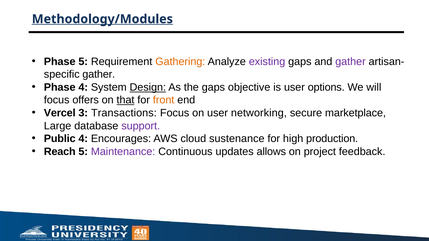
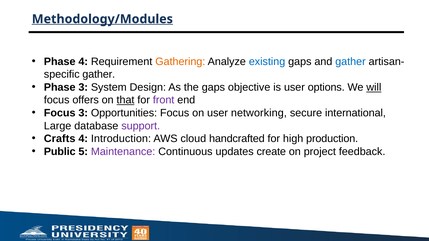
Phase 5: 5 -> 4 (83, 62)
existing colour: purple -> blue (267, 62)
gather colour: purple -> blue (350, 62)
Phase 4: 4 -> 3 (83, 87)
Design underline: present -> none (148, 87)
will underline: none -> present (374, 87)
front colour: orange -> purple (164, 100)
Vercel: Vercel -> Focus (60, 113)
Transactions: Transactions -> Opportunities (124, 113)
marketplace: marketplace -> international (355, 113)
Public: Public -> Crafts (60, 139)
Encourages: Encourages -> Introduction (121, 139)
sustenance: sustenance -> handcrafted (237, 139)
Reach: Reach -> Public (60, 152)
allows: allows -> create (271, 152)
